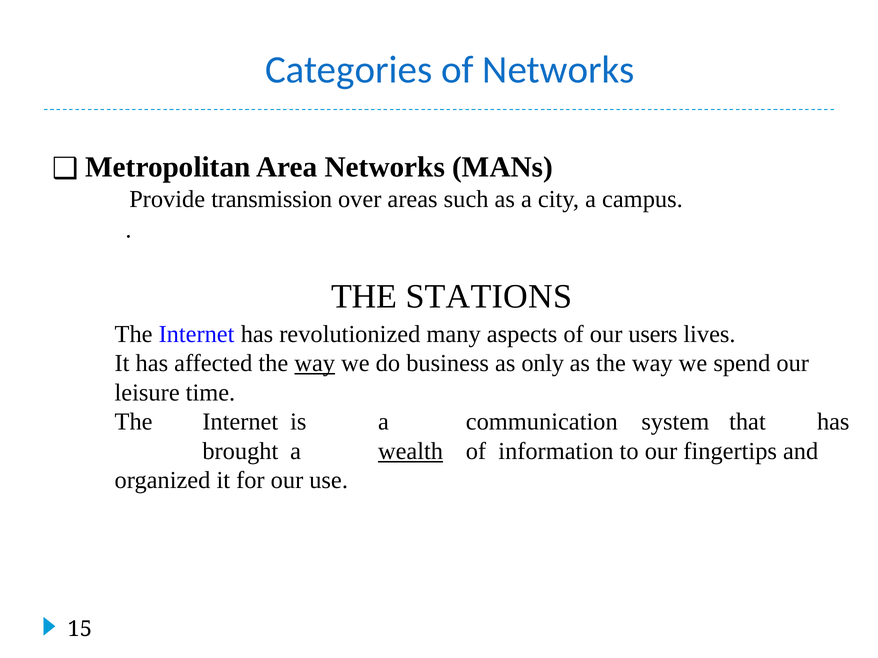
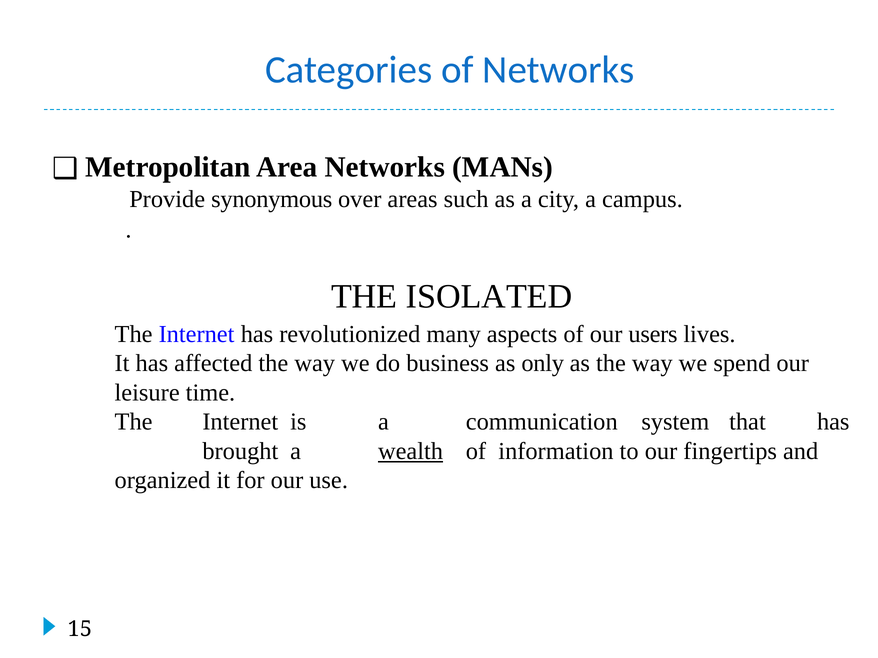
transmission: transmission -> synonymous (272, 199)
STATIONS: STATIONS -> ISOLATED (489, 297)
way underline: present -> none (315, 364)
